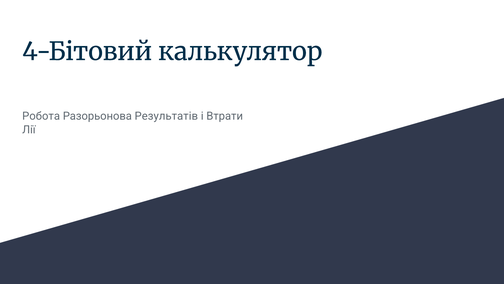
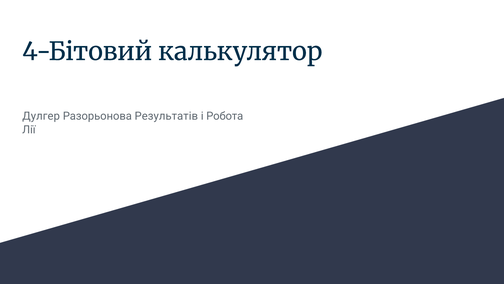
Робота: Робота -> Дулгер (41, 116)
Втрати: Втрати -> Робота (225, 116)
